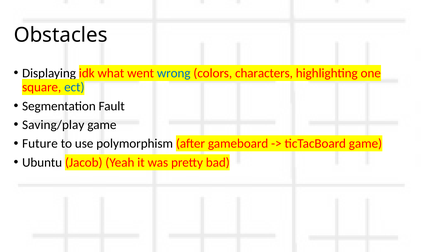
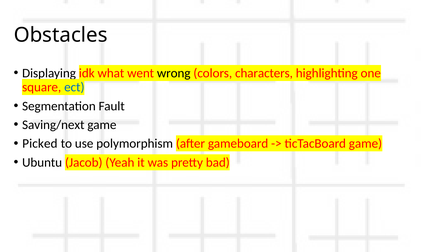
wrong colour: blue -> black (174, 73)
Saving/play: Saving/play -> Saving/next (53, 125)
Future: Future -> Picked (40, 144)
